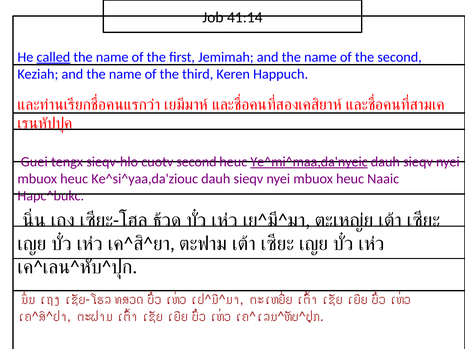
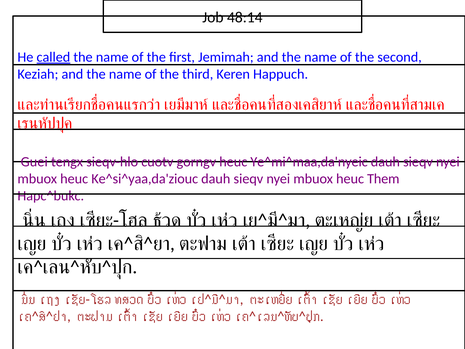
41:14: 41:14 -> 48:14 (245, 17)
cuotv second: second -> gorngv (196, 162)
Ye^mi^maa,da'nyeic underline: present -> none (309, 162)
Naaic: Naaic -> Them (383, 179)
